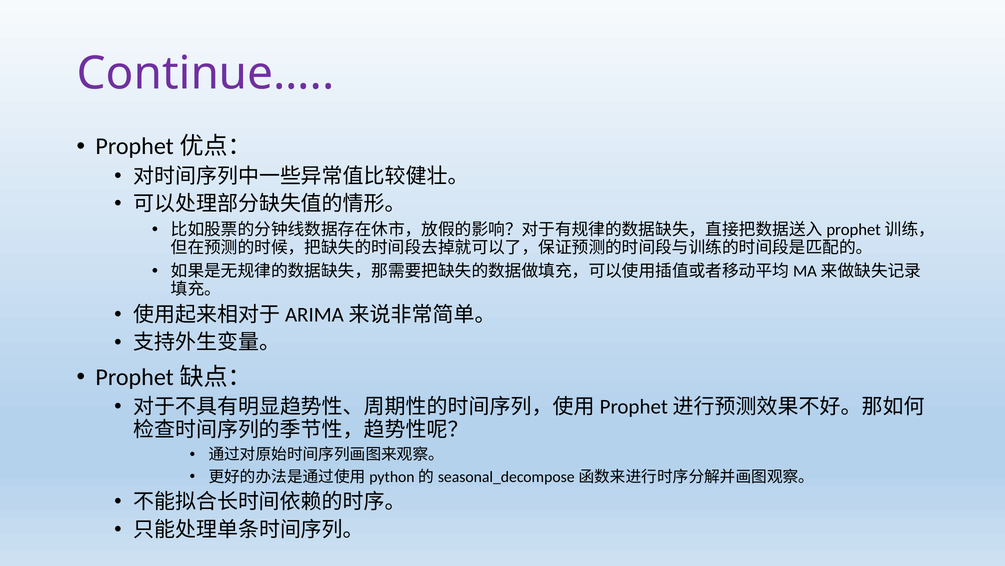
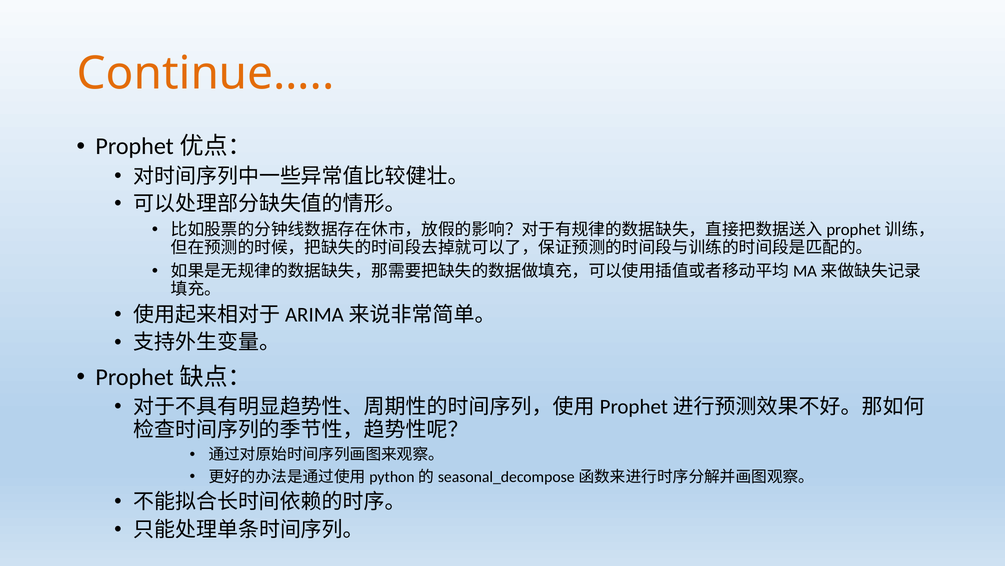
Continue… colour: purple -> orange (206, 73)
